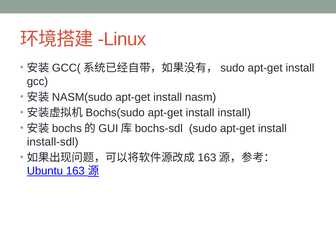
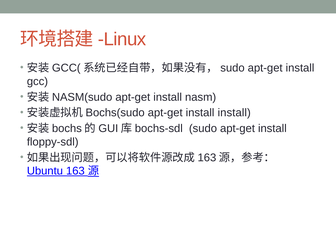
install-sdl: install-sdl -> floppy-sdl (53, 142)
